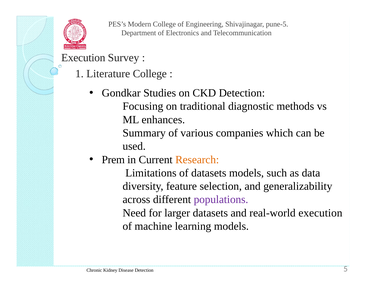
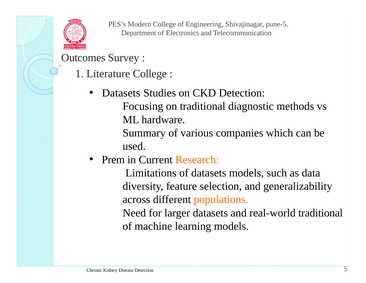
Execution: Execution -> Outcomes (83, 58)
Gondkar: Gondkar -> Datasets (121, 93)
enhances: enhances -> hardware (163, 120)
populations colour: purple -> orange (221, 199)
real-world execution: execution -> traditional (321, 213)
